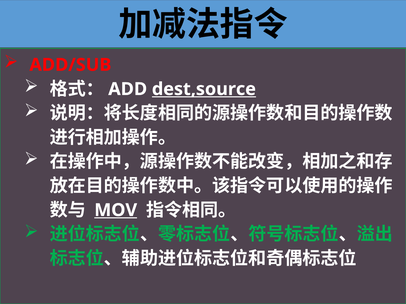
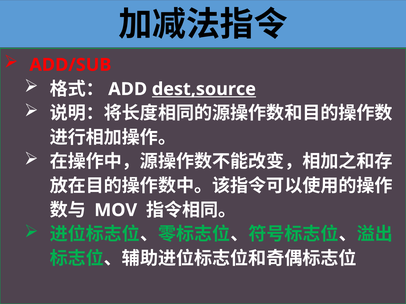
MOV underline: present -> none (116, 210)
